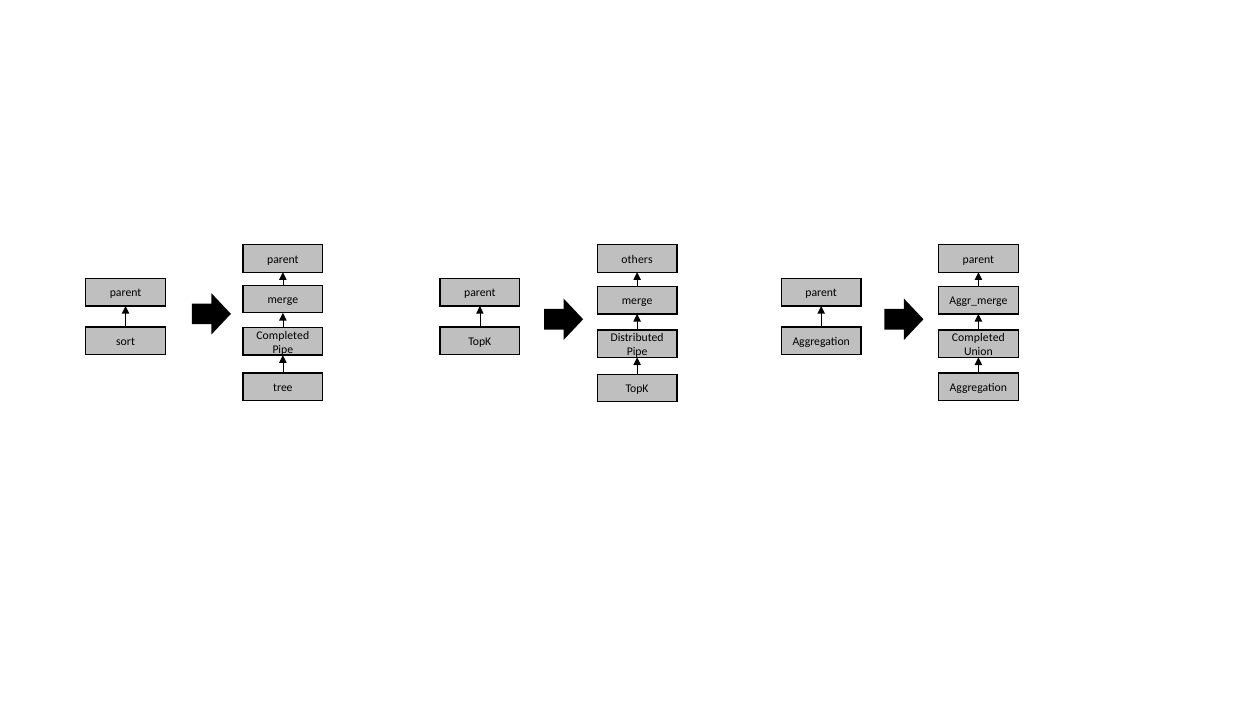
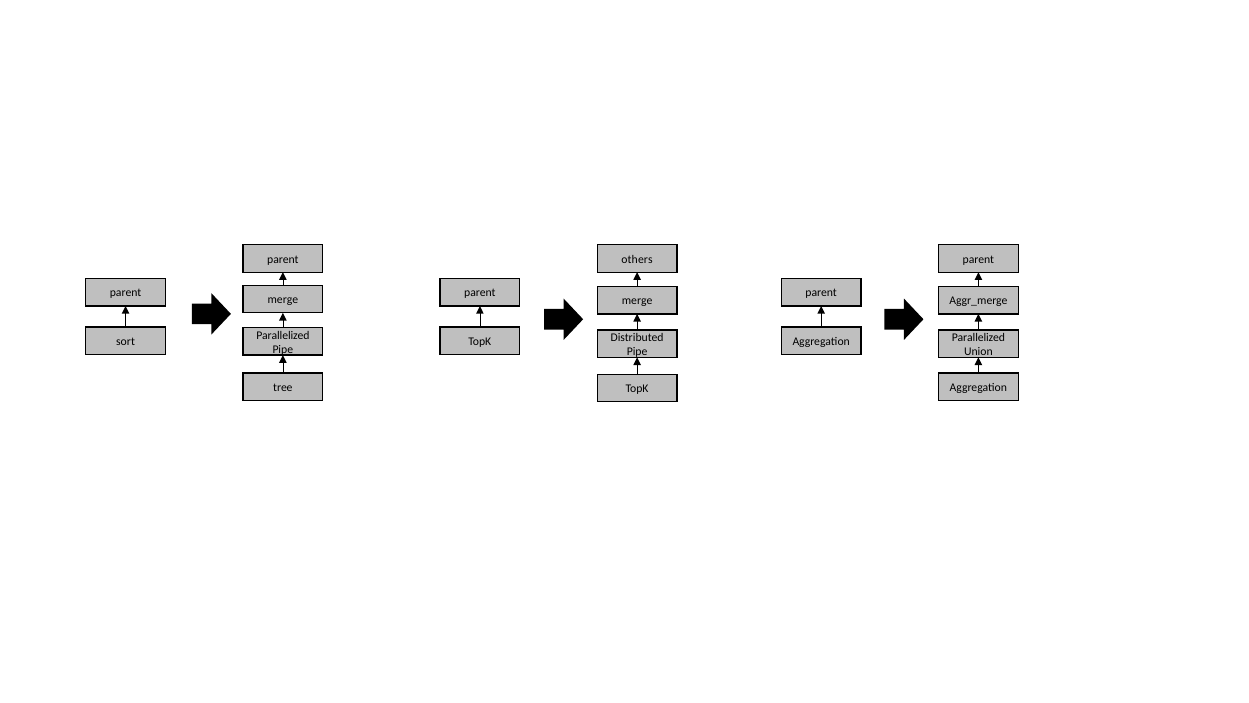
Completed: Completed -> Parallelized (283, 335)
Completed: Completed -> Parallelized (978, 337)
